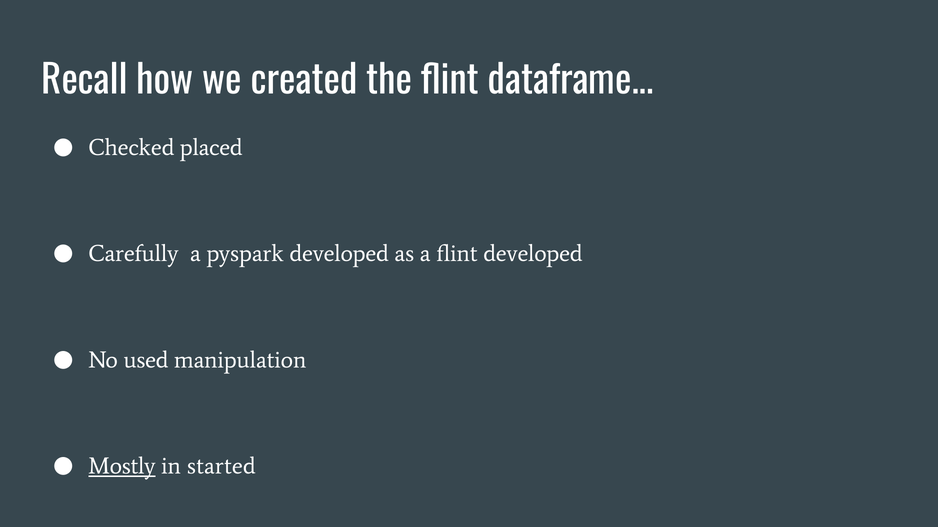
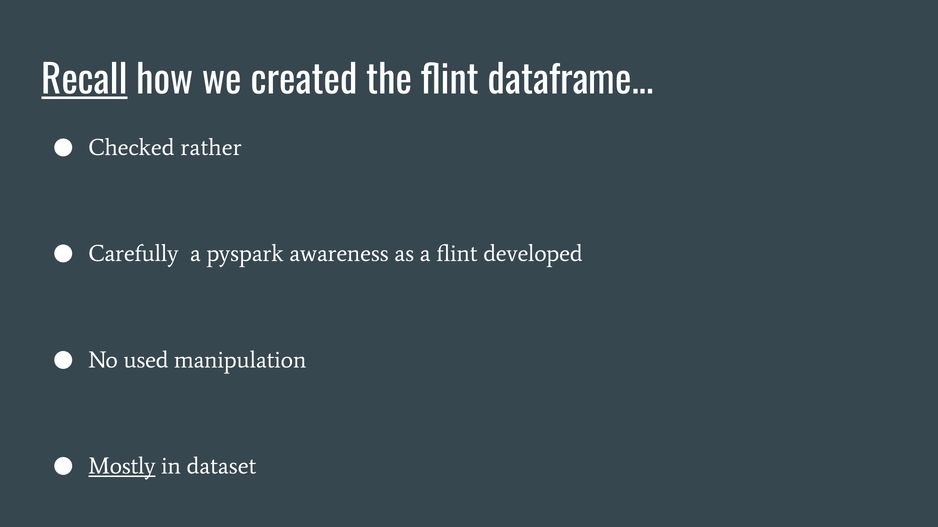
Recall underline: none -> present (85, 81)
placed: placed -> rather (211, 148)
pyspark developed: developed -> awareness (339, 254)
started: started -> dataset (221, 467)
